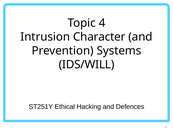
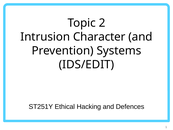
4: 4 -> 2 (102, 23)
IDS/WILL: IDS/WILL -> IDS/EDIT (86, 64)
